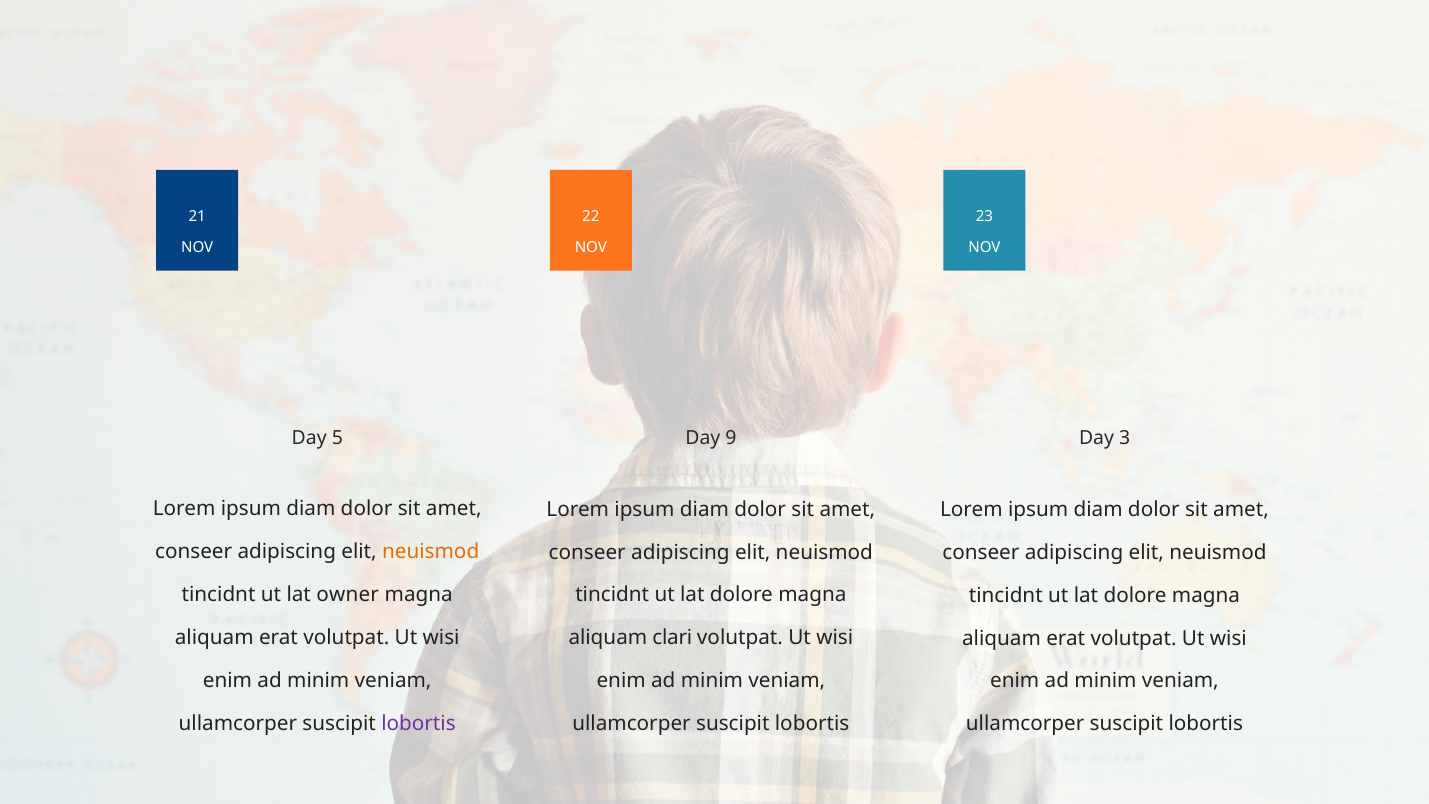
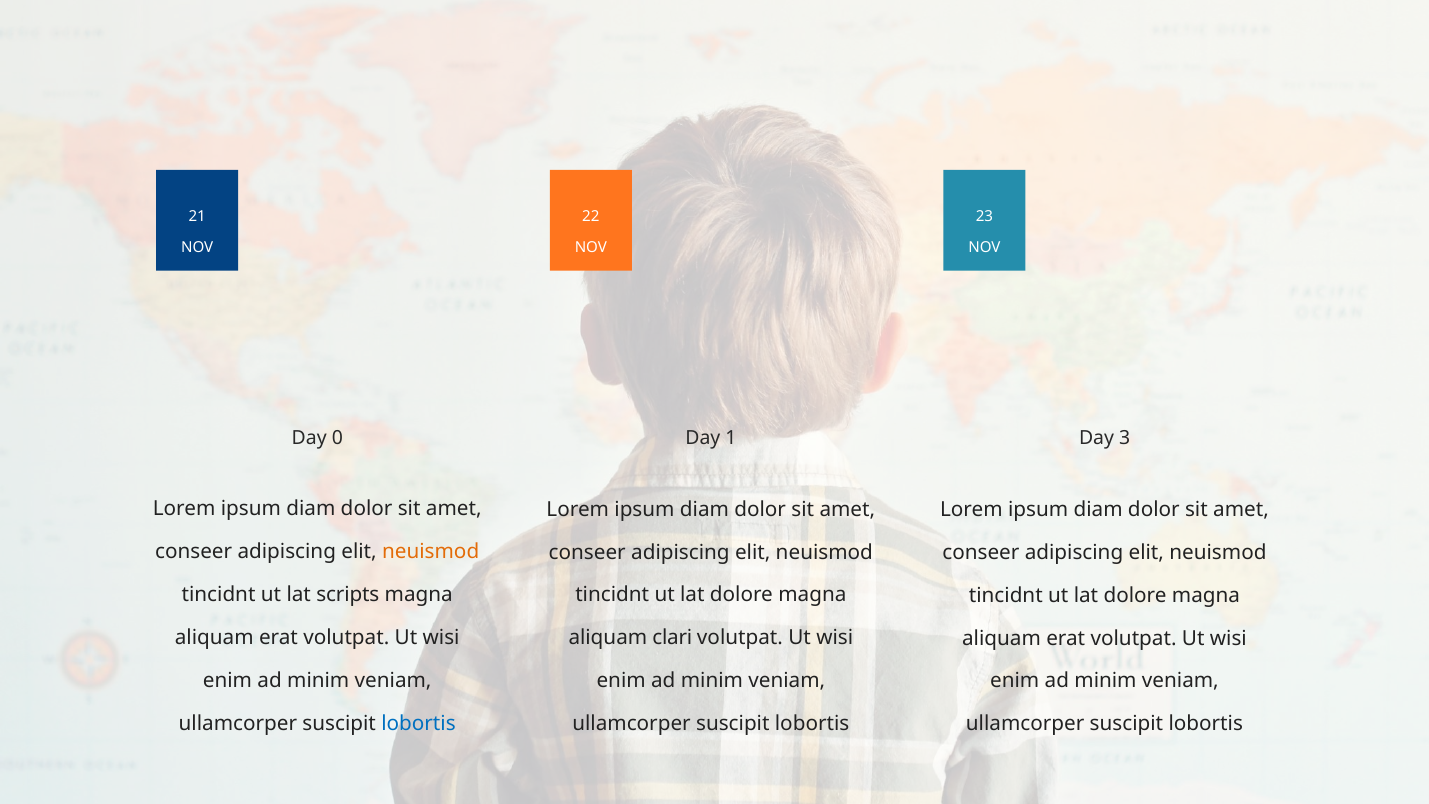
5: 5 -> 0 (337, 438)
9: 9 -> 1 (731, 438)
owner: owner -> scripts (348, 595)
lobortis colour: purple -> blue (418, 723)
